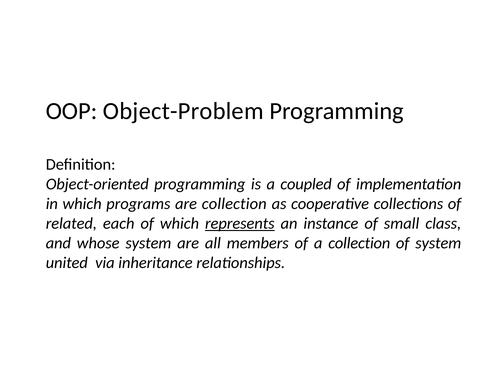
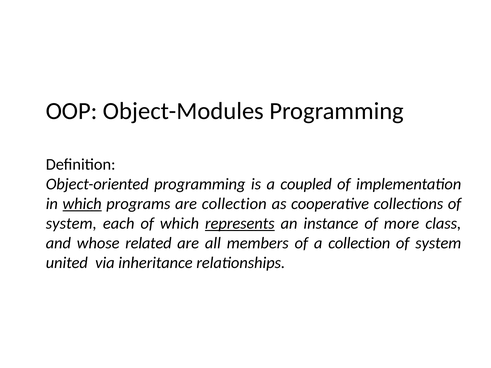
Object-Problem: Object-Problem -> Object-Modules (183, 111)
which underline: none -> present (82, 204)
related: related -> system (71, 224)
small: small -> more (402, 224)
whose system: system -> related (148, 243)
